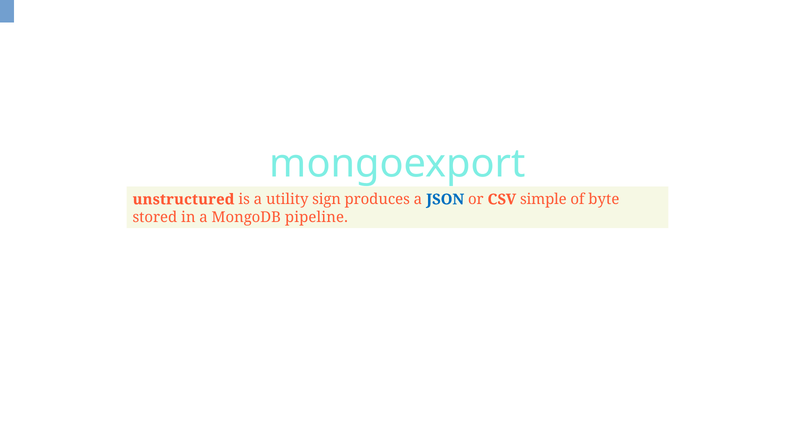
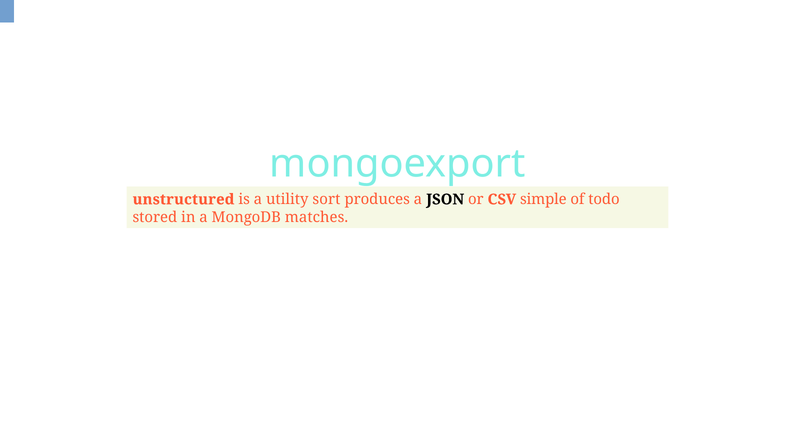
sign: sign -> sort (326, 200)
JSON colour: blue -> black (445, 200)
byte: byte -> todo (604, 200)
pipeline: pipeline -> matches (316, 217)
